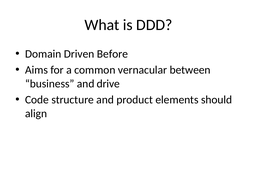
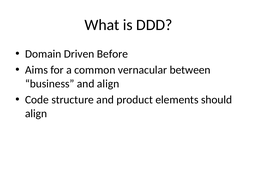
and drive: drive -> align (108, 84)
